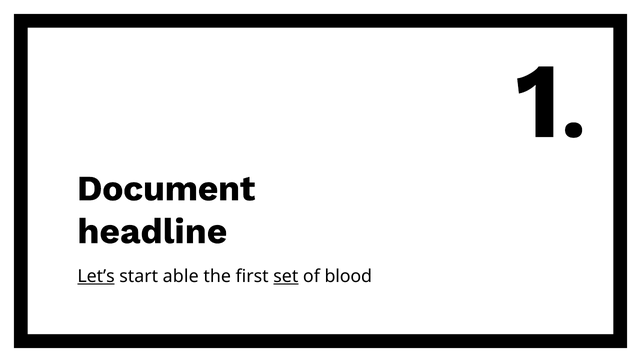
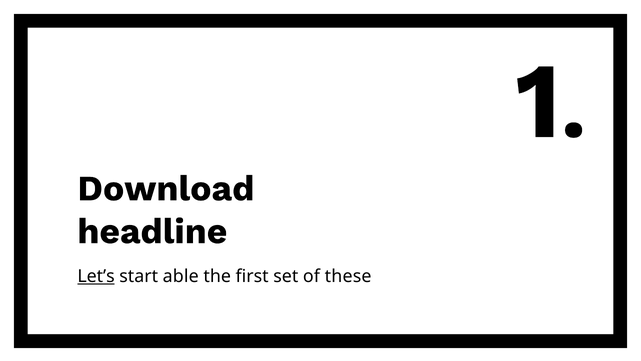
Document: Document -> Download (166, 188)
set underline: present -> none (286, 276)
blood: blood -> these (348, 276)
